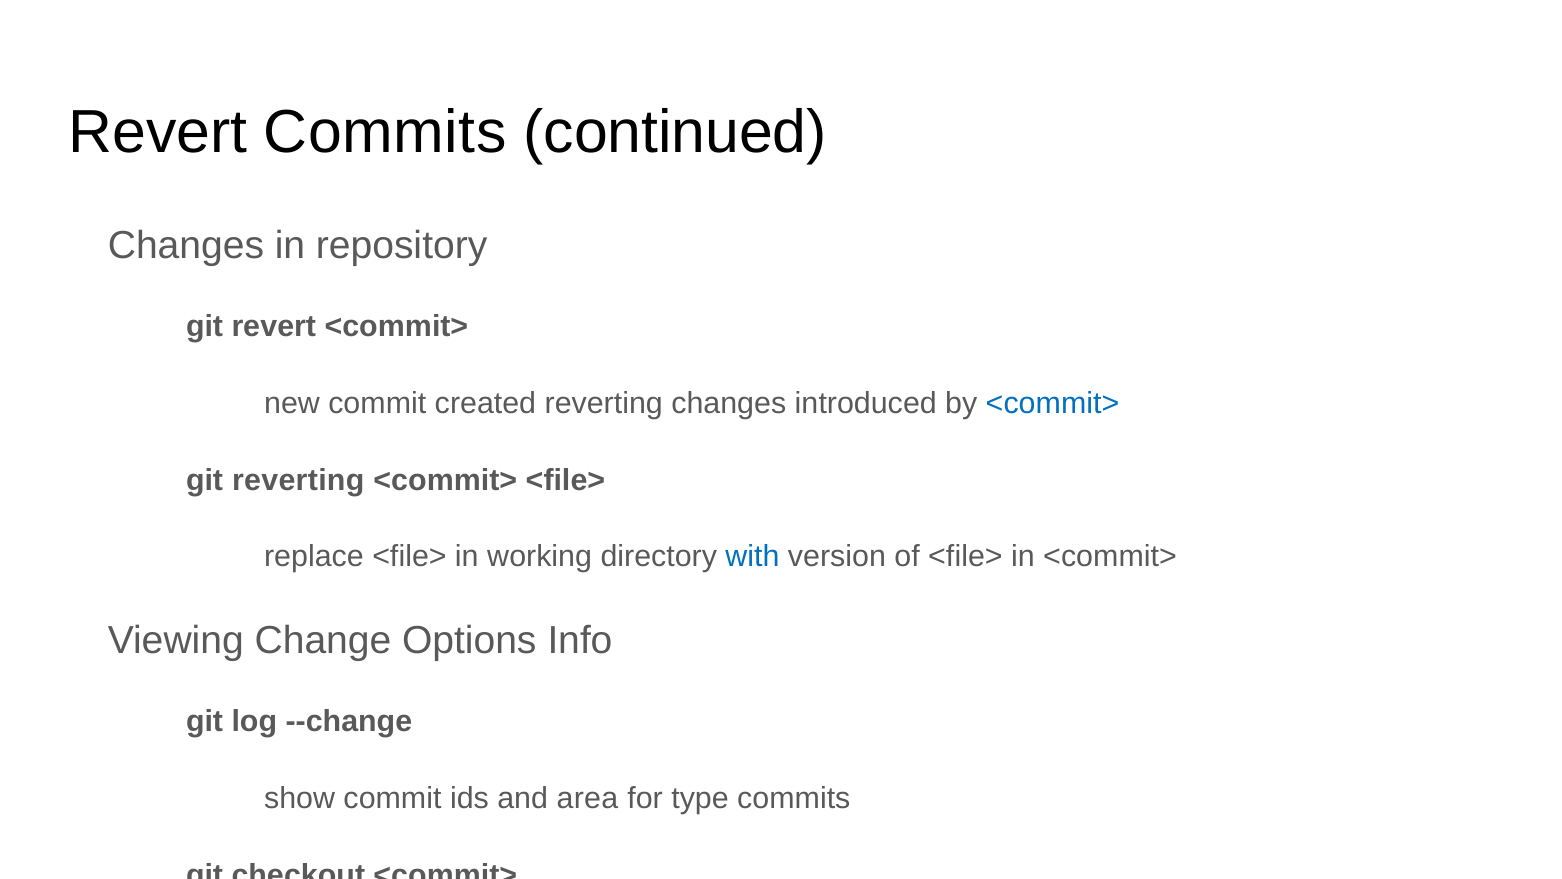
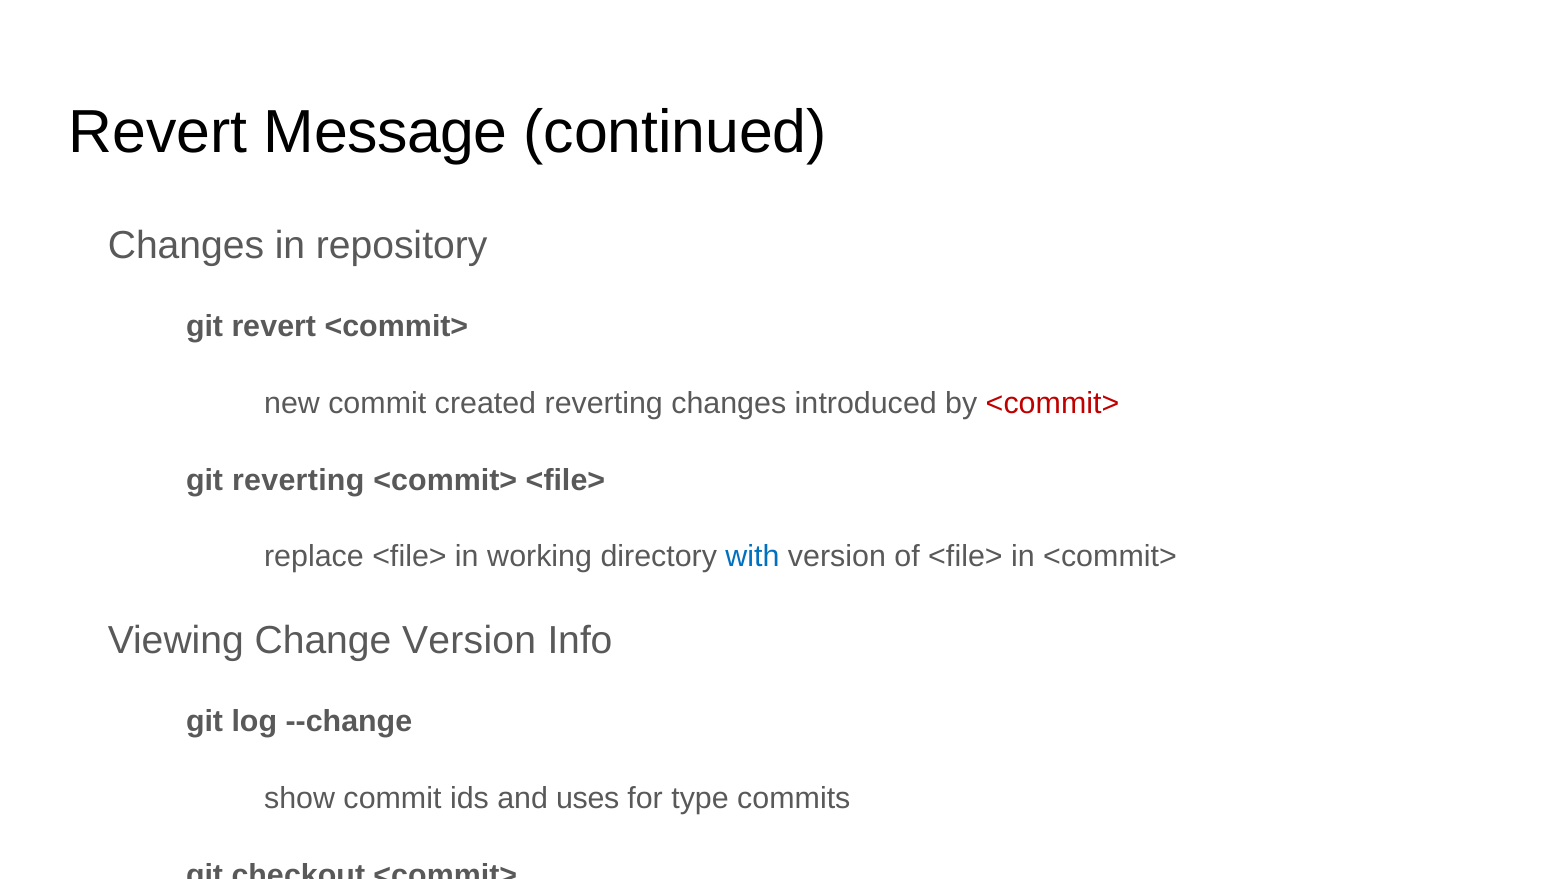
Revert Commits: Commits -> Message (386, 132)
<commit> colour: blue -> red (1053, 403)
Change Options: Options -> Version (469, 640)
area: area -> uses (588, 798)
